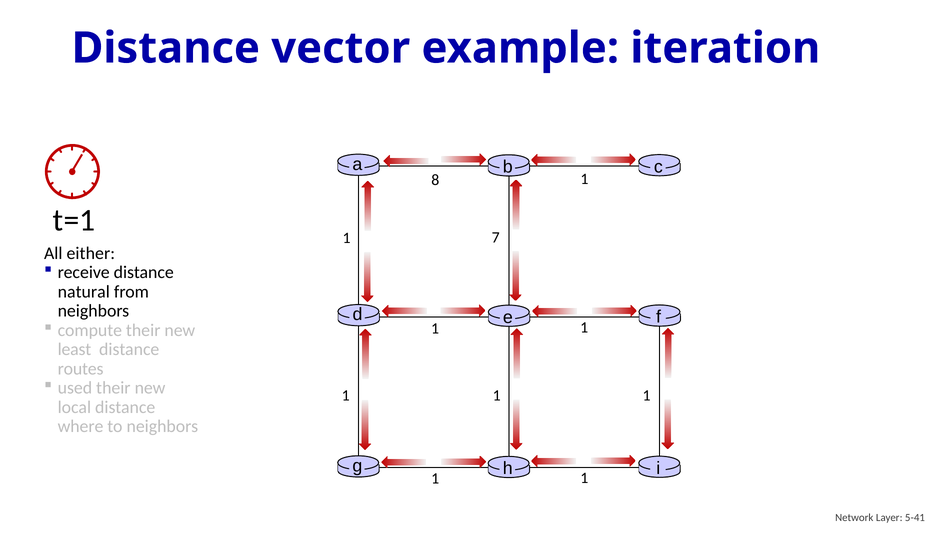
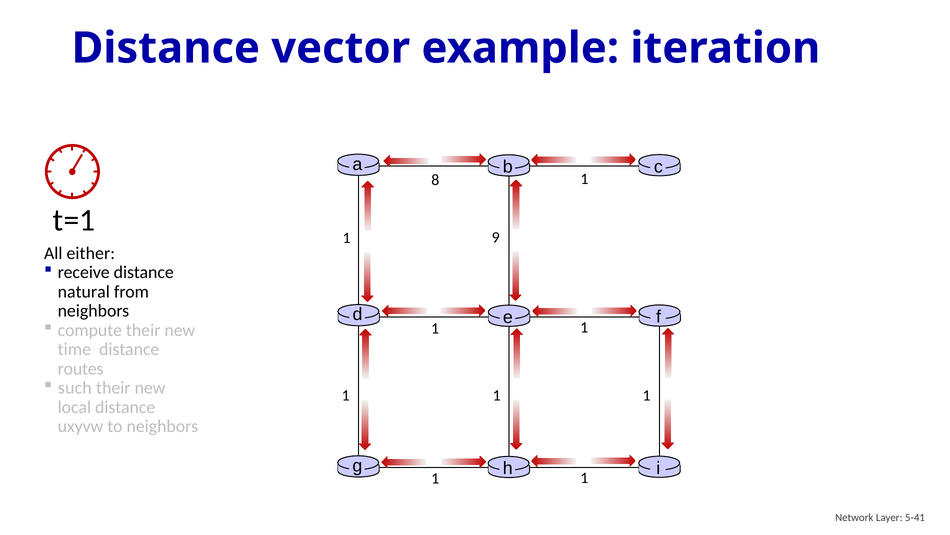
7: 7 -> 9 (496, 237)
least: least -> time (74, 349)
used: used -> such (75, 388)
where: where -> uxyvw (81, 426)
